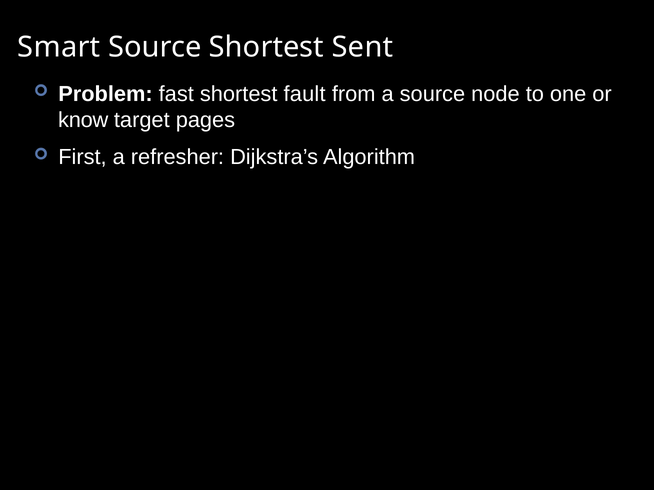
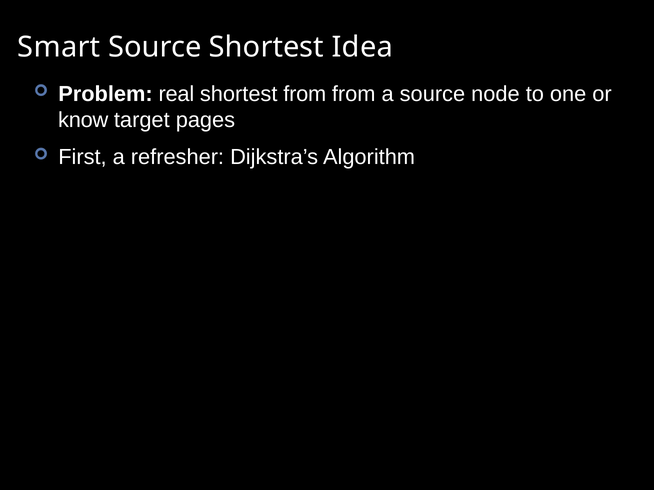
Sent: Sent -> Idea (362, 47)
fast: fast -> real (176, 94)
shortest fault: fault -> from (305, 94)
